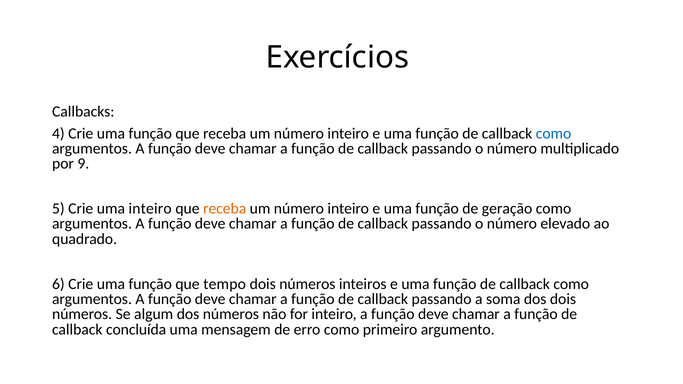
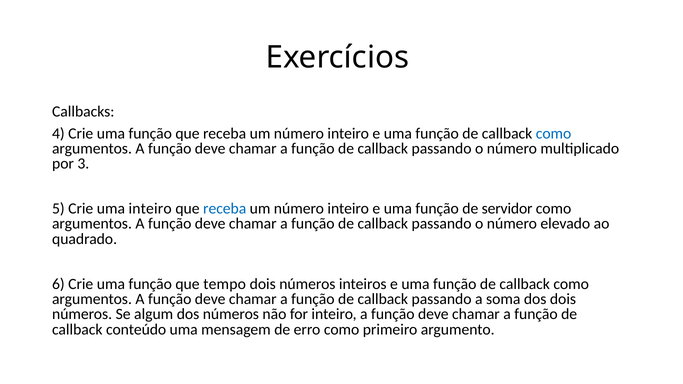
9: 9 -> 3 (83, 164)
receba colour: orange -> blue (225, 209)
geração: geração -> servidor (507, 209)
concluída: concluída -> conteúdo (136, 330)
